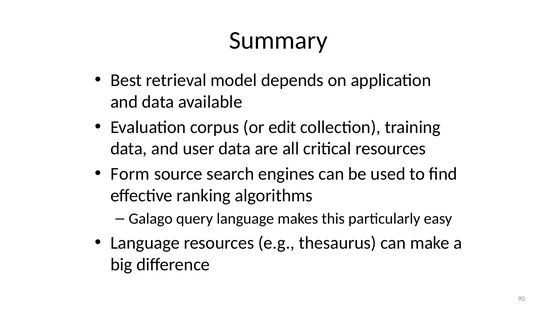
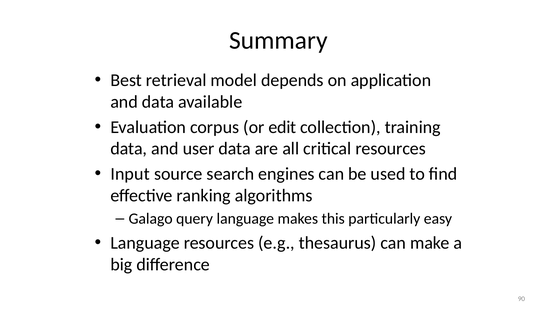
Form: Form -> Input (130, 174)
